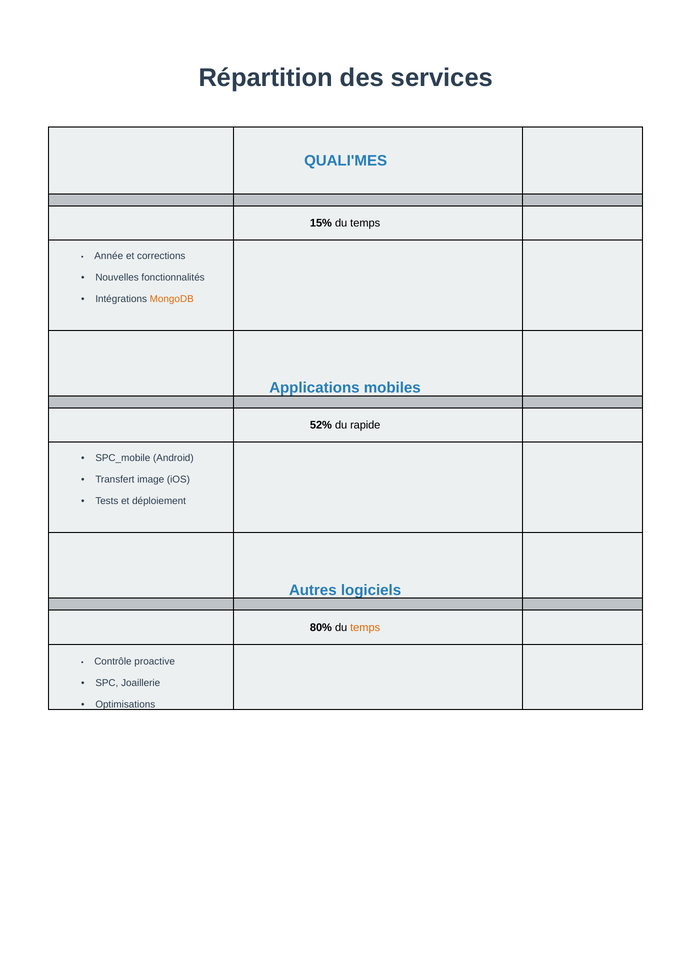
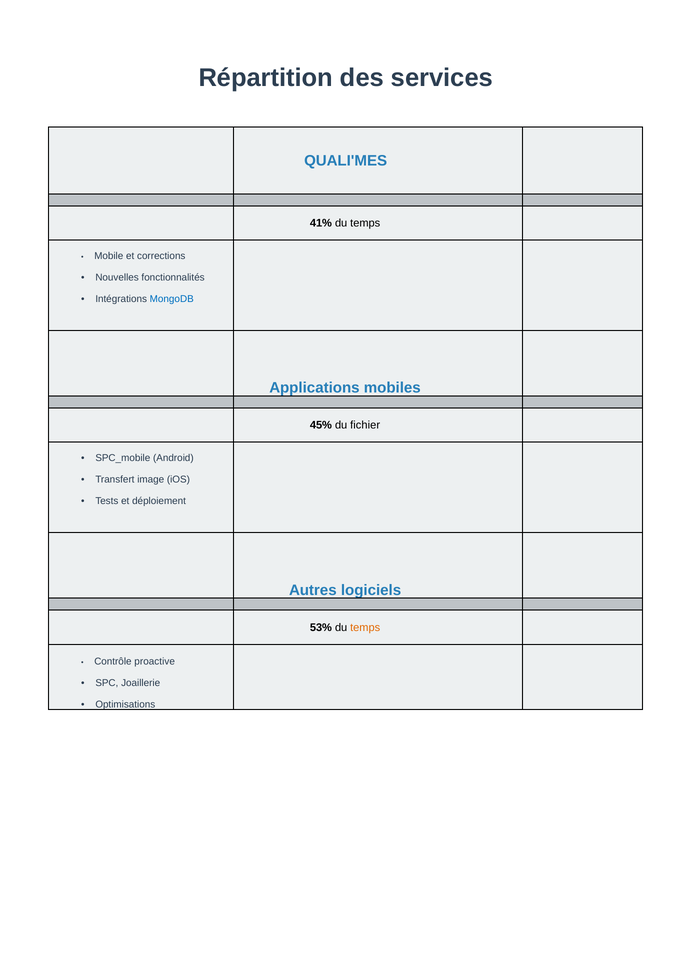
15%: 15% -> 41% (321, 223)
Année: Année -> Mobile (109, 256)
MongoDB colour: orange -> blue (172, 299)
52%: 52% -> 45% (321, 425)
rapide: rapide -> fichier (365, 425)
80%: 80% -> 53% (321, 627)
